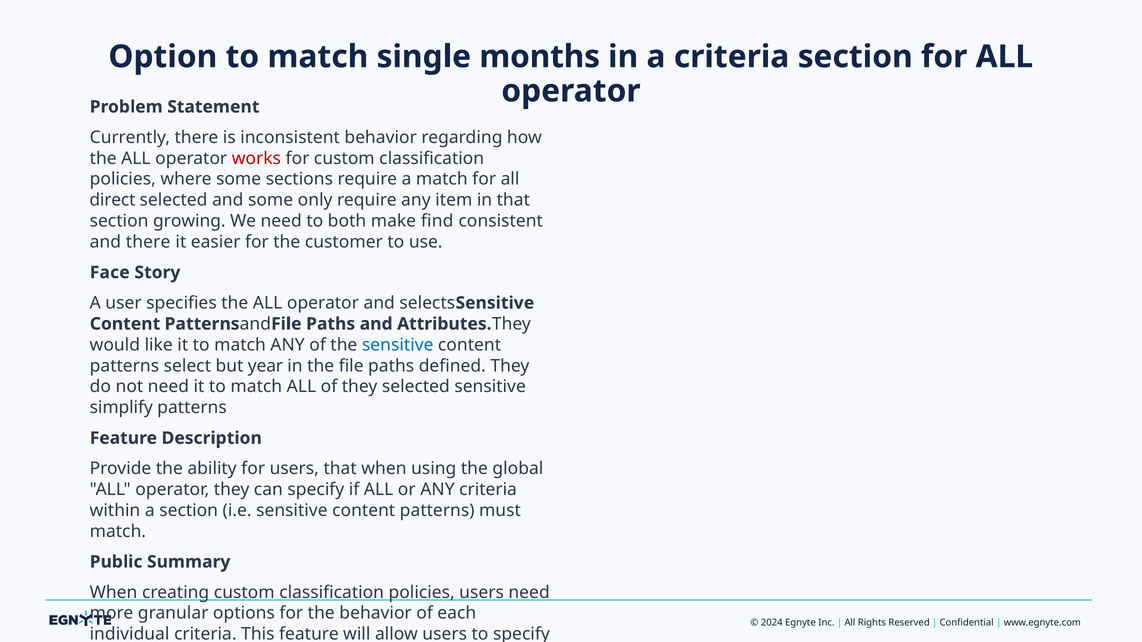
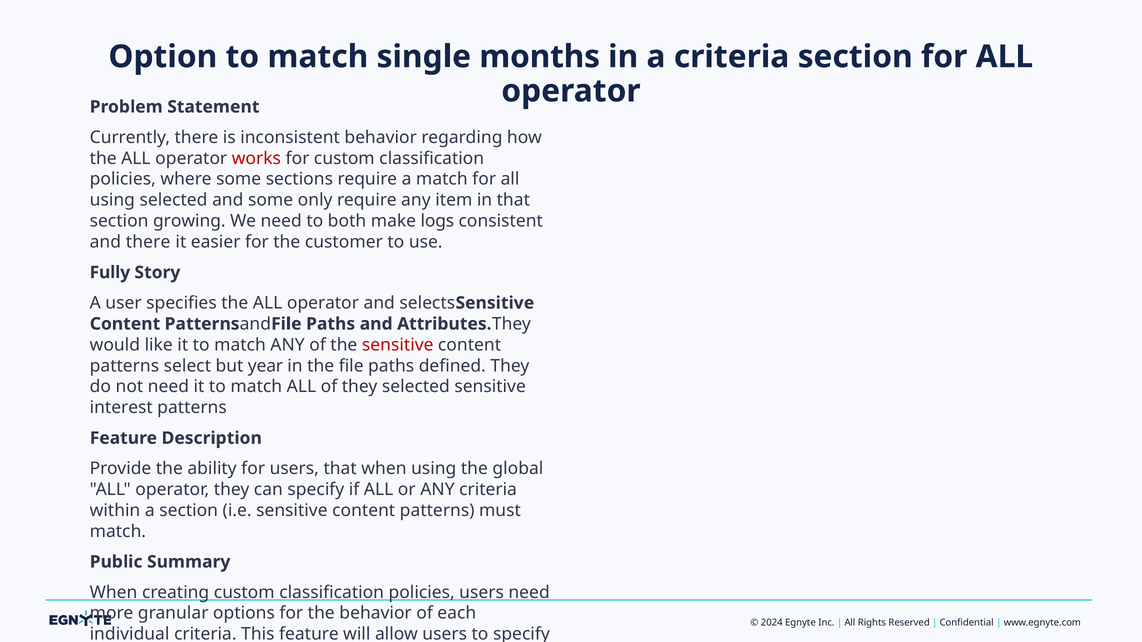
direct: direct -> using (112, 200)
find: find -> logs (437, 221)
Face: Face -> Fully (110, 273)
sensitive colour: blue -> red (398, 345)
simplify: simplify -> interest (121, 408)
